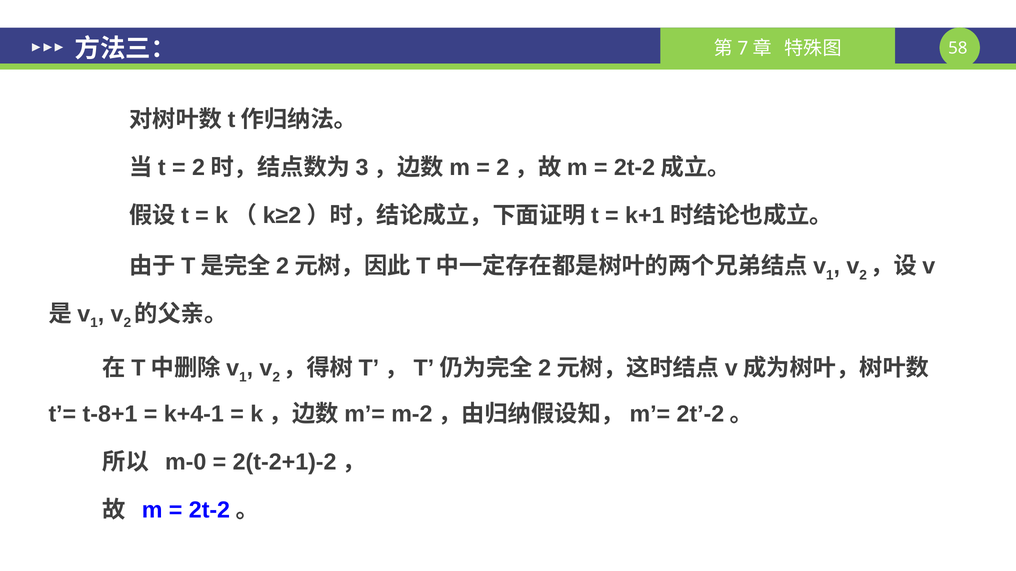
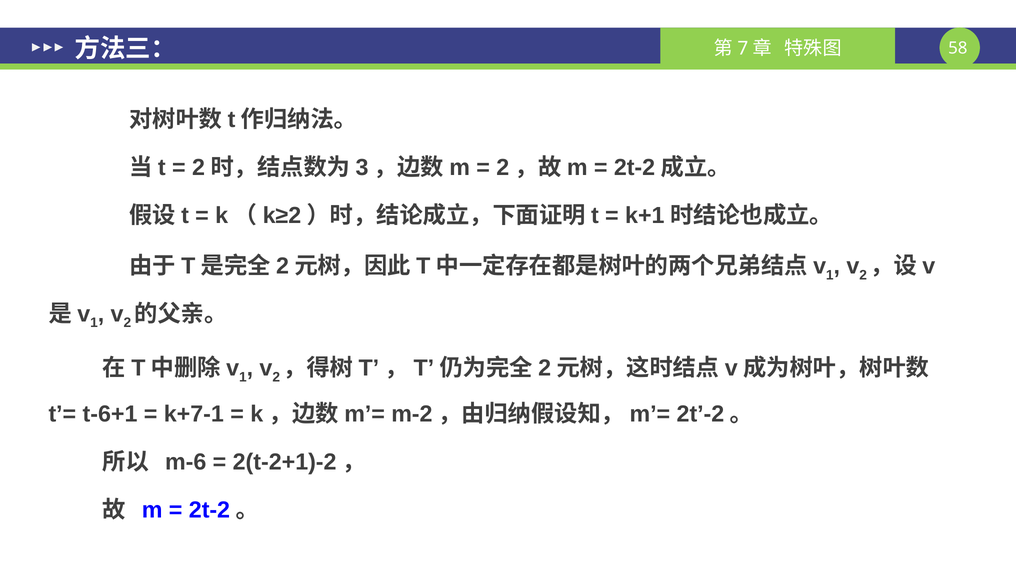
t-8+1: t-8+1 -> t-6+1 (110, 414)
k+4-1: k+4-1 -> k+7-1 (194, 414)
m-0: m-0 -> m-6 (186, 462)
